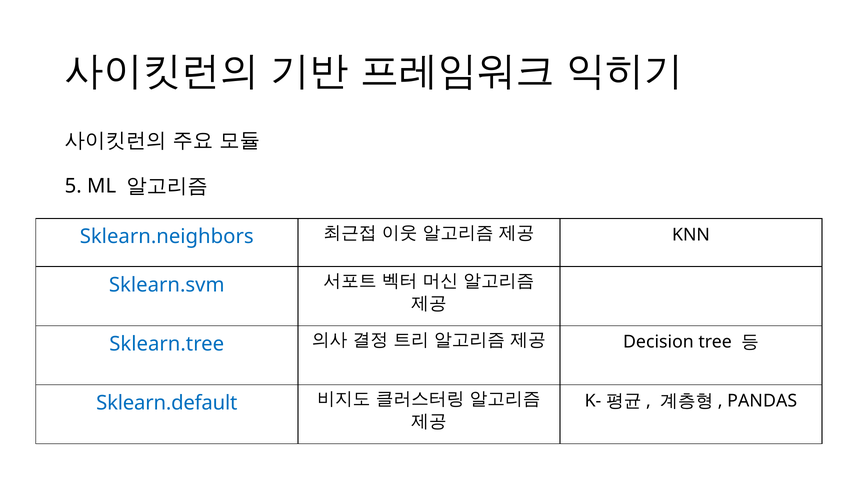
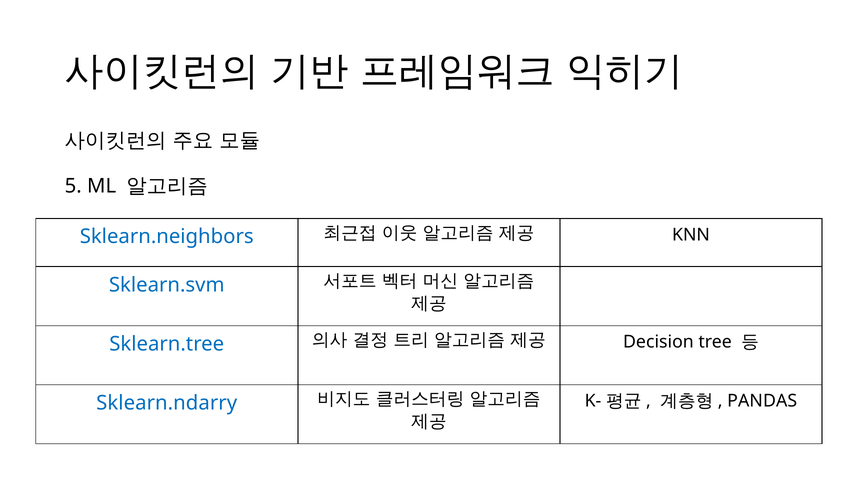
Sklearn.default: Sklearn.default -> Sklearn.ndarry (167, 403)
